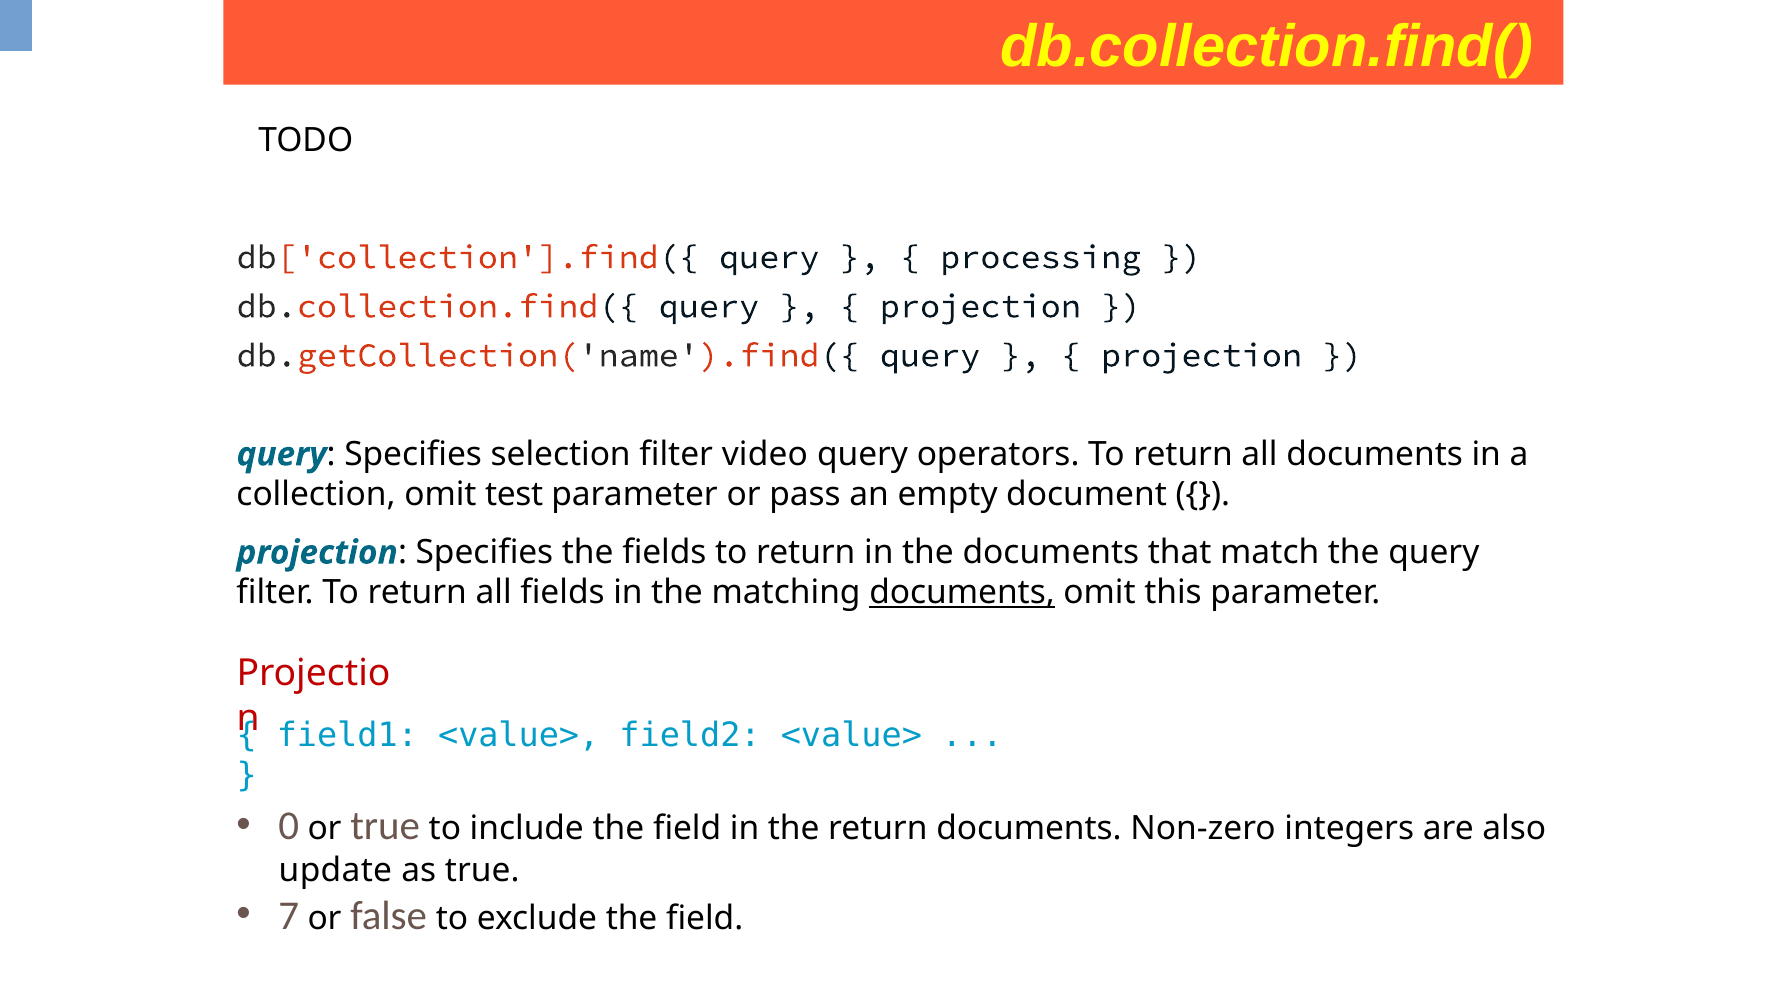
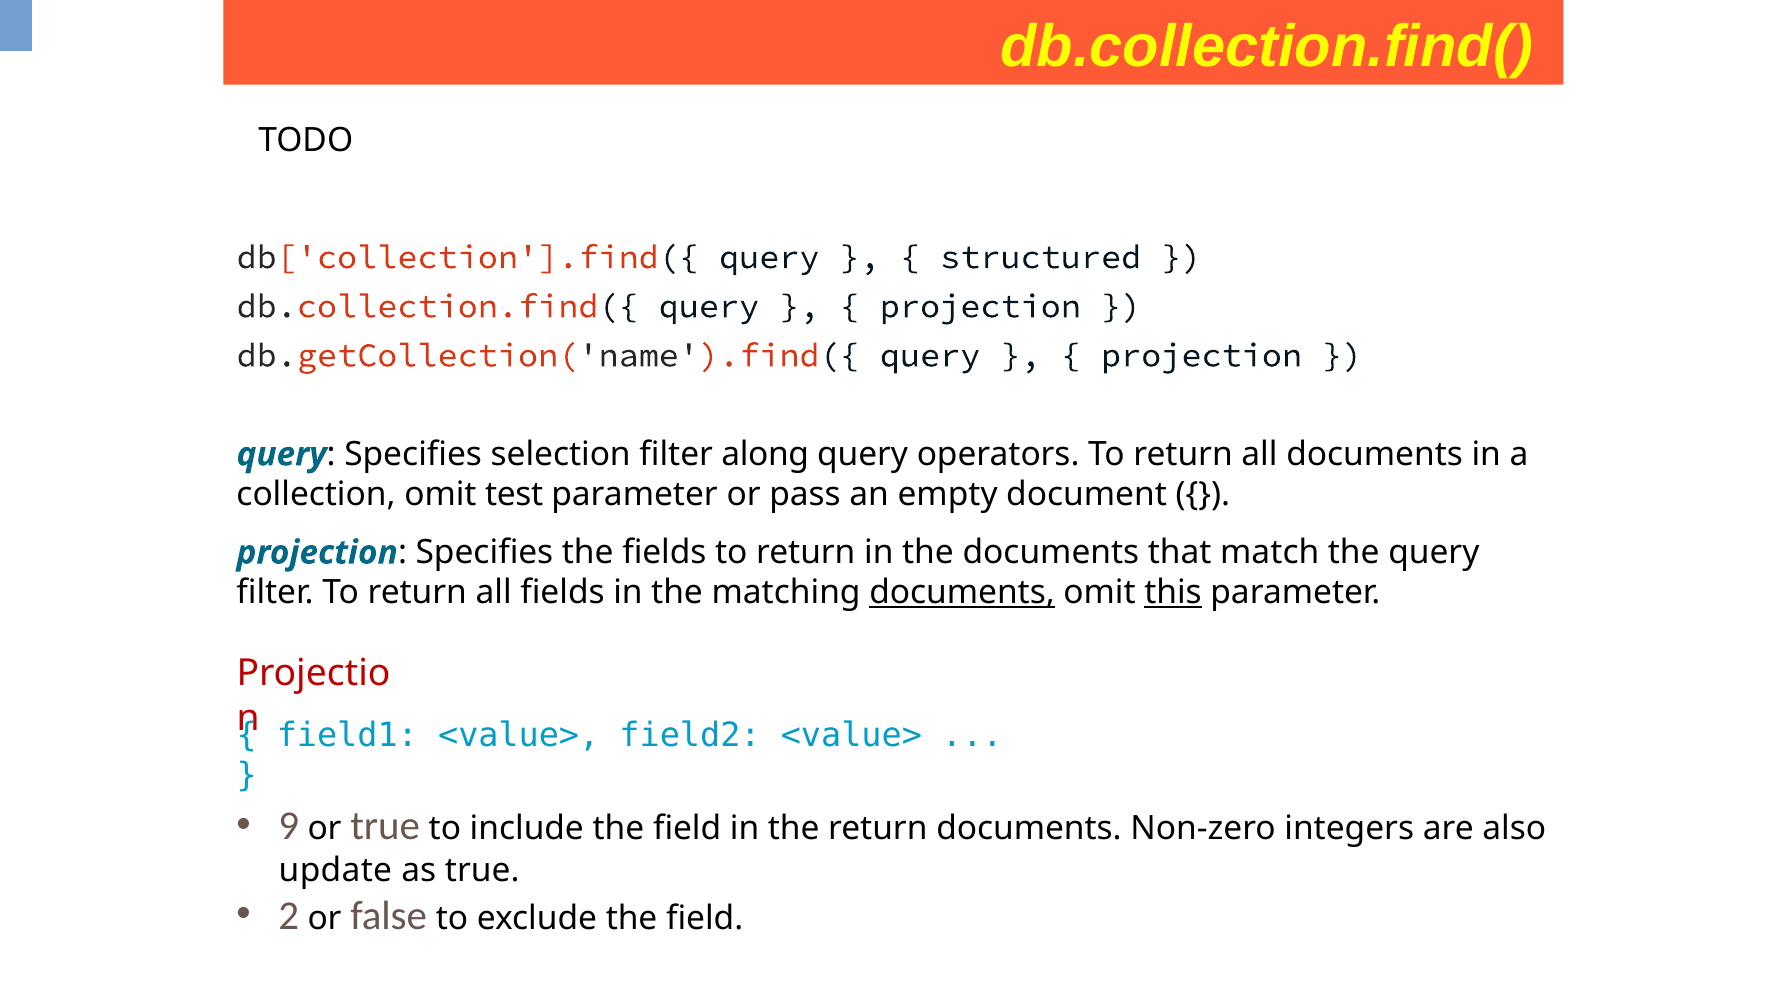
processing: processing -> structured (1041, 257)
video: video -> along (765, 454)
this underline: none -> present (1173, 593)
0: 0 -> 9 (289, 826)
7: 7 -> 2 (289, 916)
